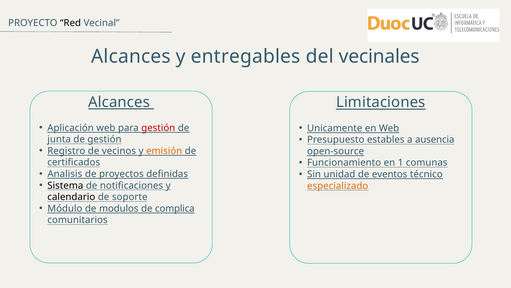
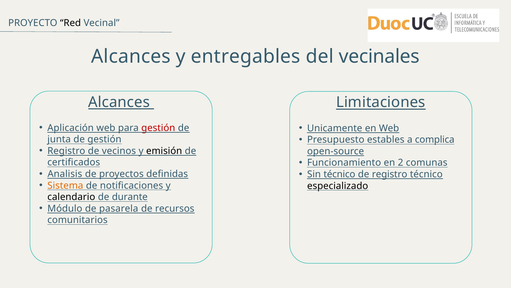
ausencia: ausencia -> complica (435, 140)
emisión colour: orange -> black (164, 151)
1: 1 -> 2 (401, 162)
Sin unidad: unidad -> técnico (339, 174)
de eventos: eventos -> registro (390, 174)
Sistema colour: black -> orange (65, 185)
especializado colour: orange -> black (338, 185)
soporte: soporte -> durante (130, 197)
modulos: modulos -> pasarela (119, 208)
complica: complica -> recursos (175, 208)
